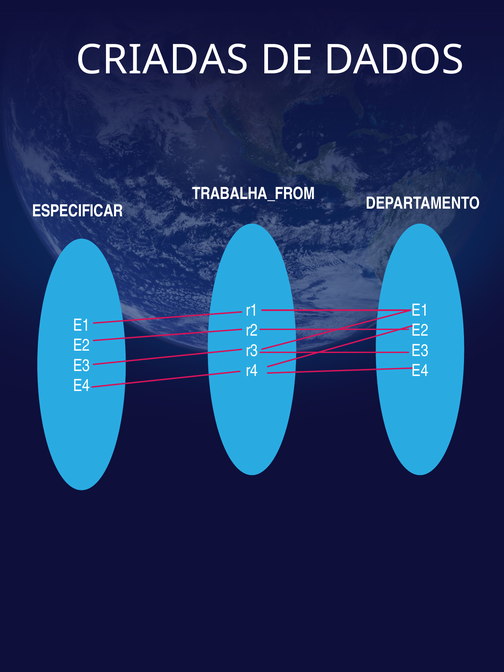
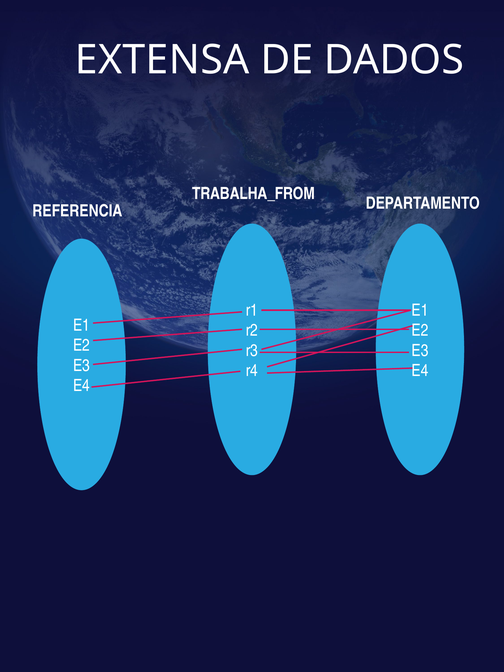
CRIADAS: CRIADAS -> EXTENSA (162, 60)
ESPECIFICAR: ESPECIFICAR -> REFERENCIA (78, 211)
